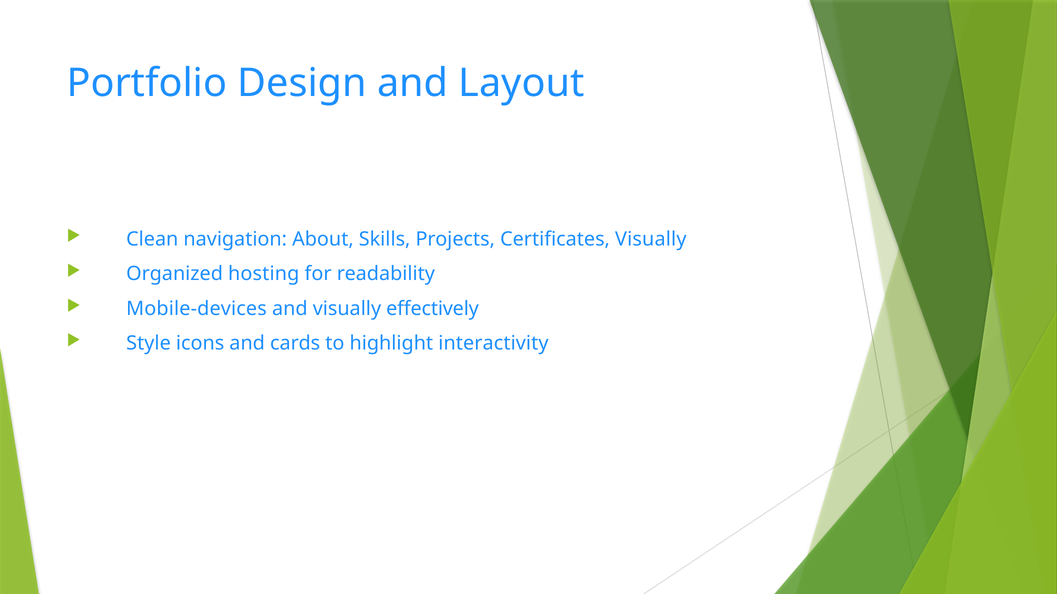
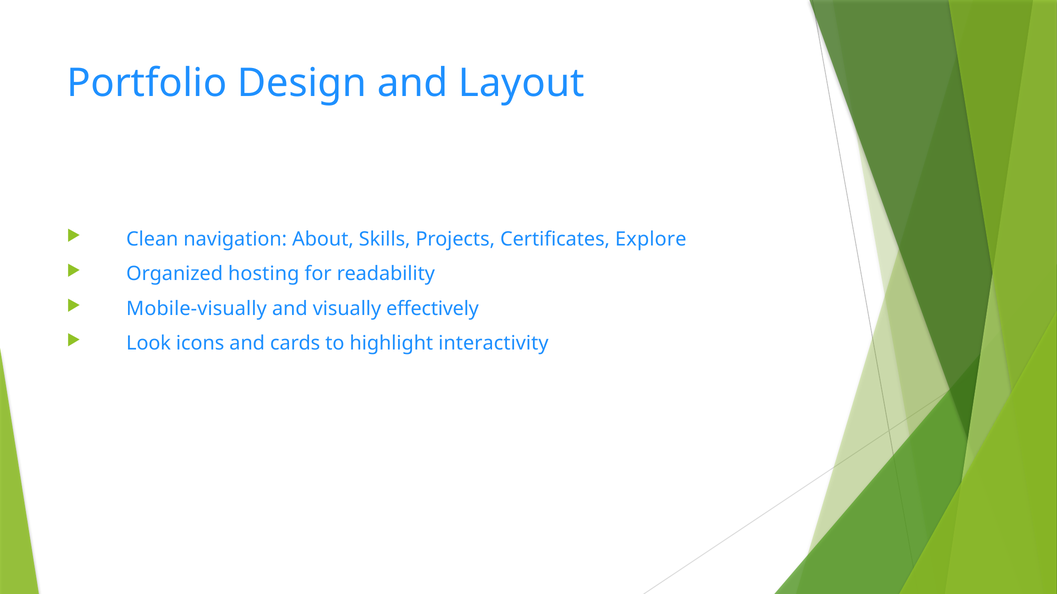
Certificates Visually: Visually -> Explore (651, 239)
Mobile-devices: Mobile-devices -> Mobile-visually (197, 309)
Style: Style -> Look (149, 344)
